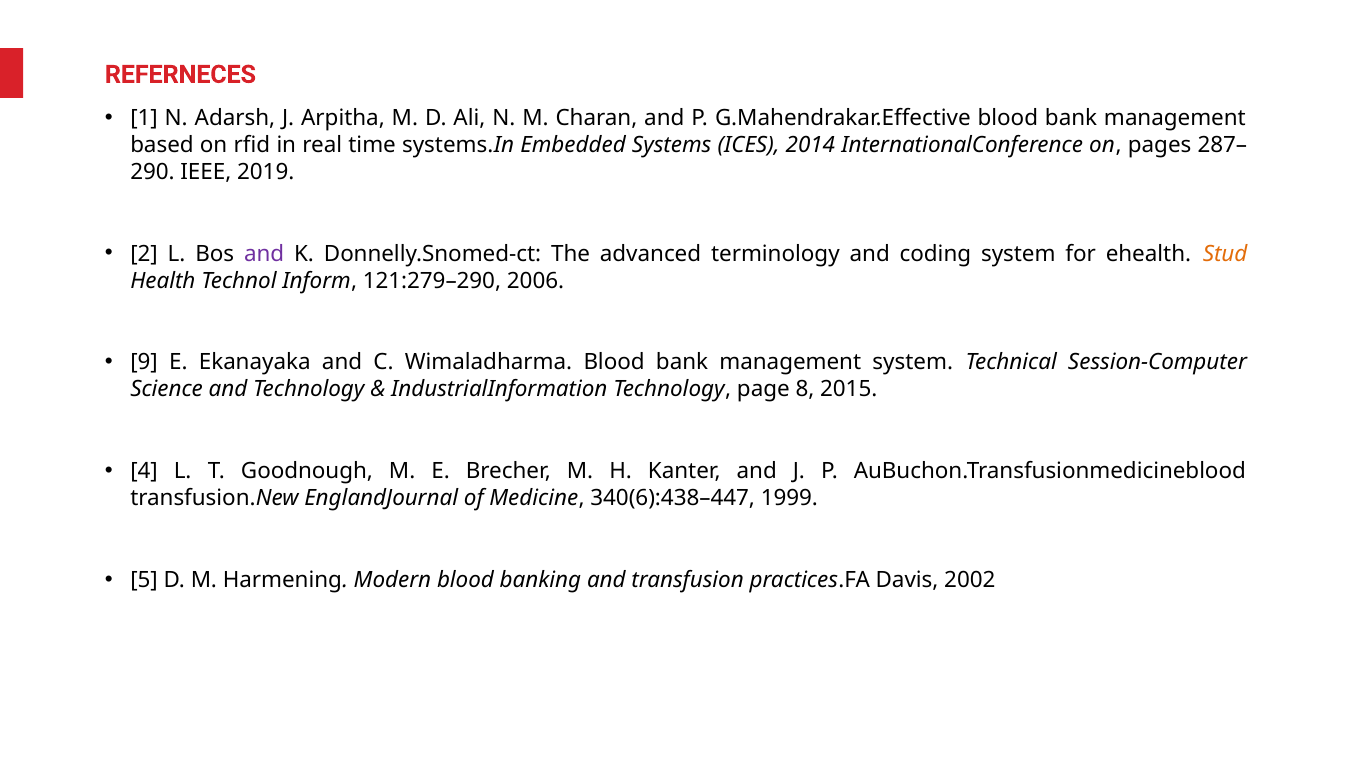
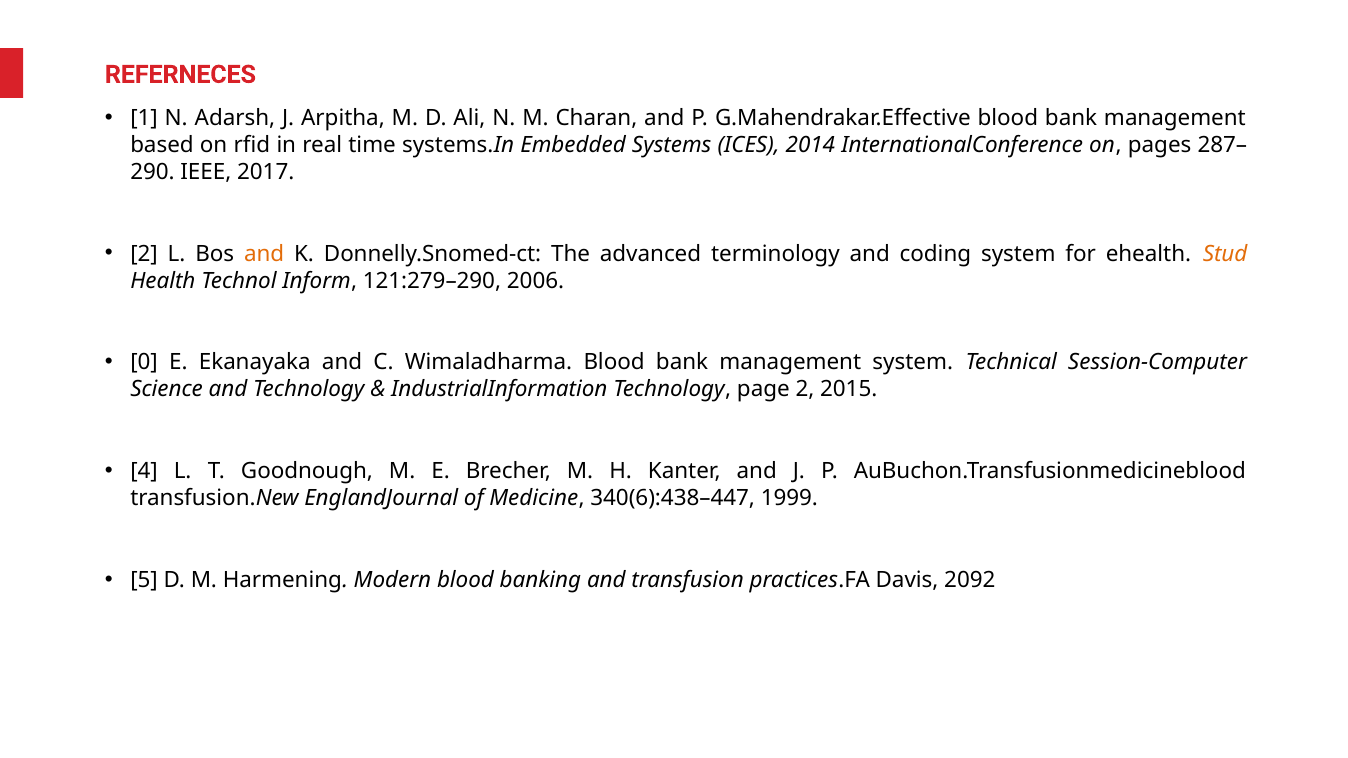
2019: 2019 -> 2017 (266, 172)
and colour: purple -> orange (264, 254)
9: 9 -> 0 (144, 363)
page 8: 8 -> 2 (805, 390)
2002: 2002 -> 2092 (970, 580)
